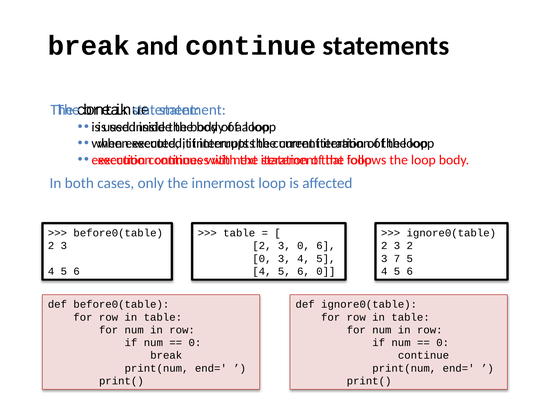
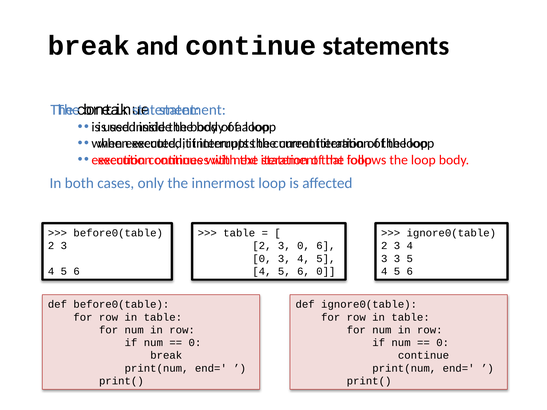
2: 2 -> 4 (410, 246)
3 7: 7 -> 3 (397, 259)
